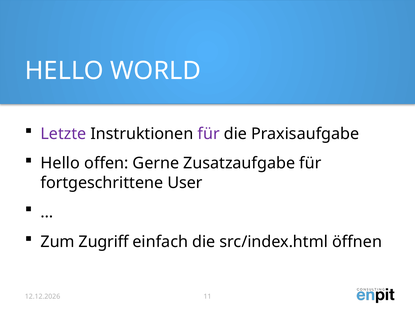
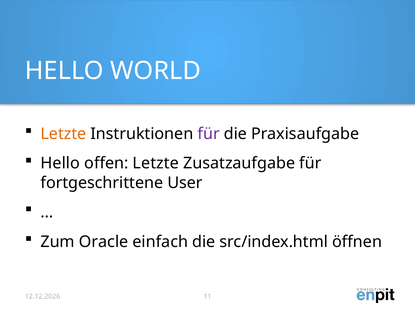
Letzte colour: purple -> orange (63, 134)
offen Gerne: Gerne -> Letzte (156, 163)
Zugriff: Zugriff -> Oracle (104, 242)
